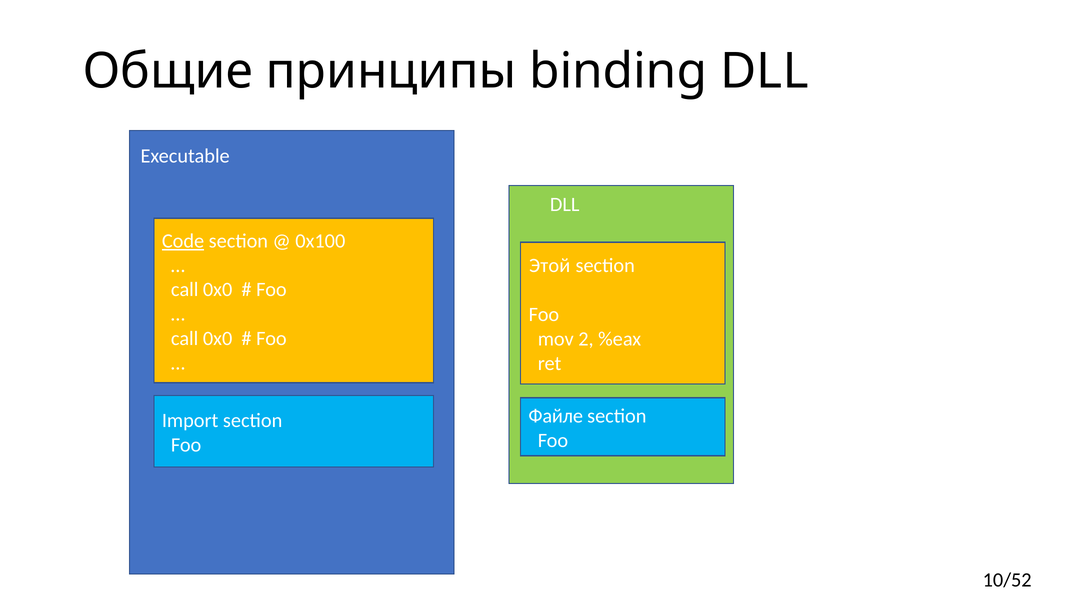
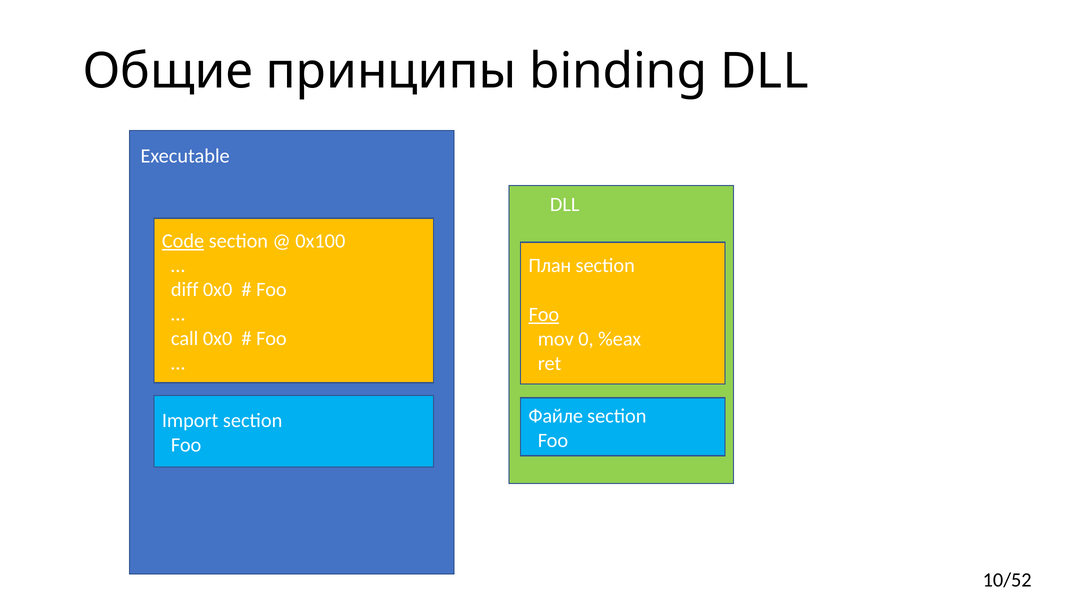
Этой: Этой -> План (550, 266)
сall: сall -> diff (185, 290)
Foo underline: none -> present (544, 314)
2: 2 -> 0 (586, 339)
